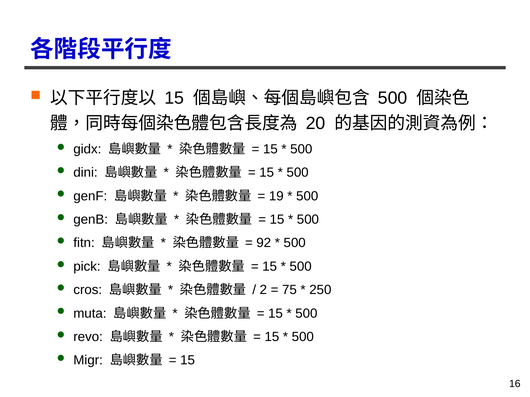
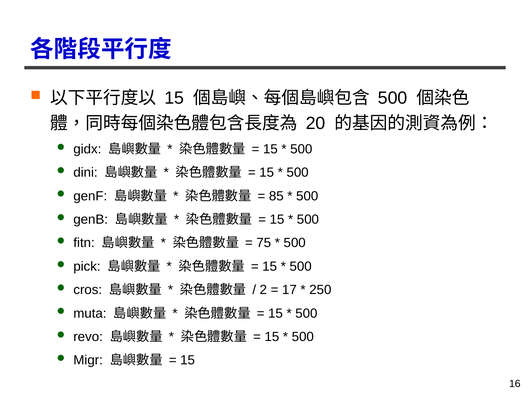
19: 19 -> 85 (276, 196)
92: 92 -> 75 (264, 243)
75: 75 -> 17 (289, 290)
